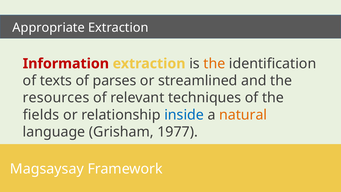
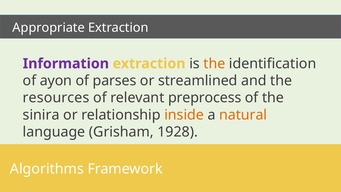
Information colour: red -> purple (66, 64)
texts: texts -> ayon (56, 81)
techniques: techniques -> preprocess (205, 98)
fields: fields -> sinira (41, 115)
inside colour: blue -> orange (184, 115)
1977: 1977 -> 1928 (178, 132)
Magsaysay: Magsaysay -> Algorithms (47, 169)
